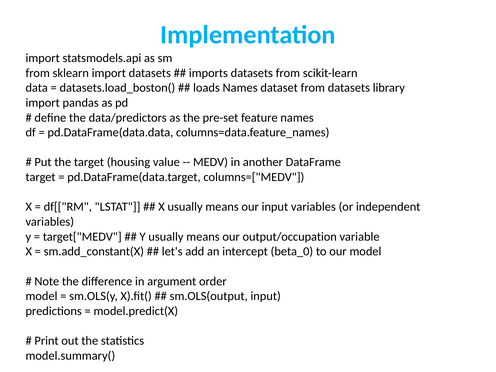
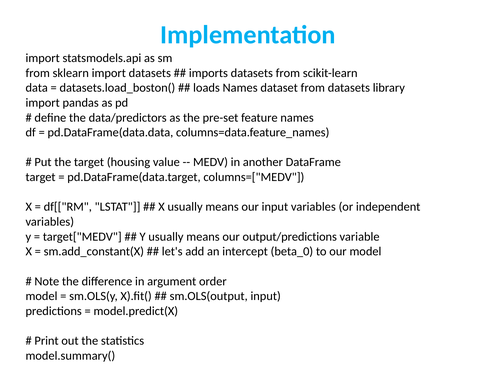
output/occupation: output/occupation -> output/predictions (290, 237)
